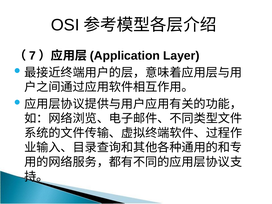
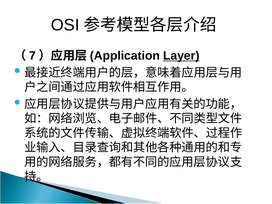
Layer underline: none -> present (181, 56)
